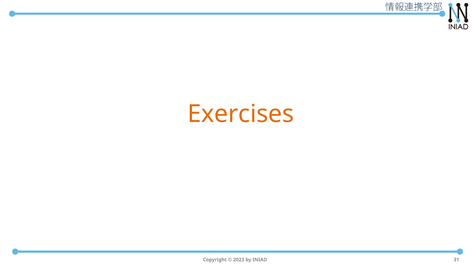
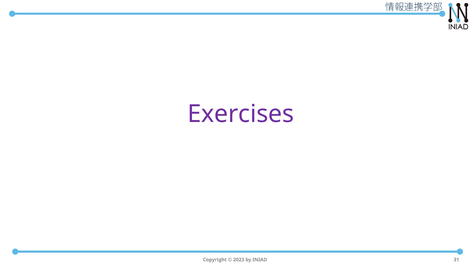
Exercises colour: orange -> purple (241, 114)
